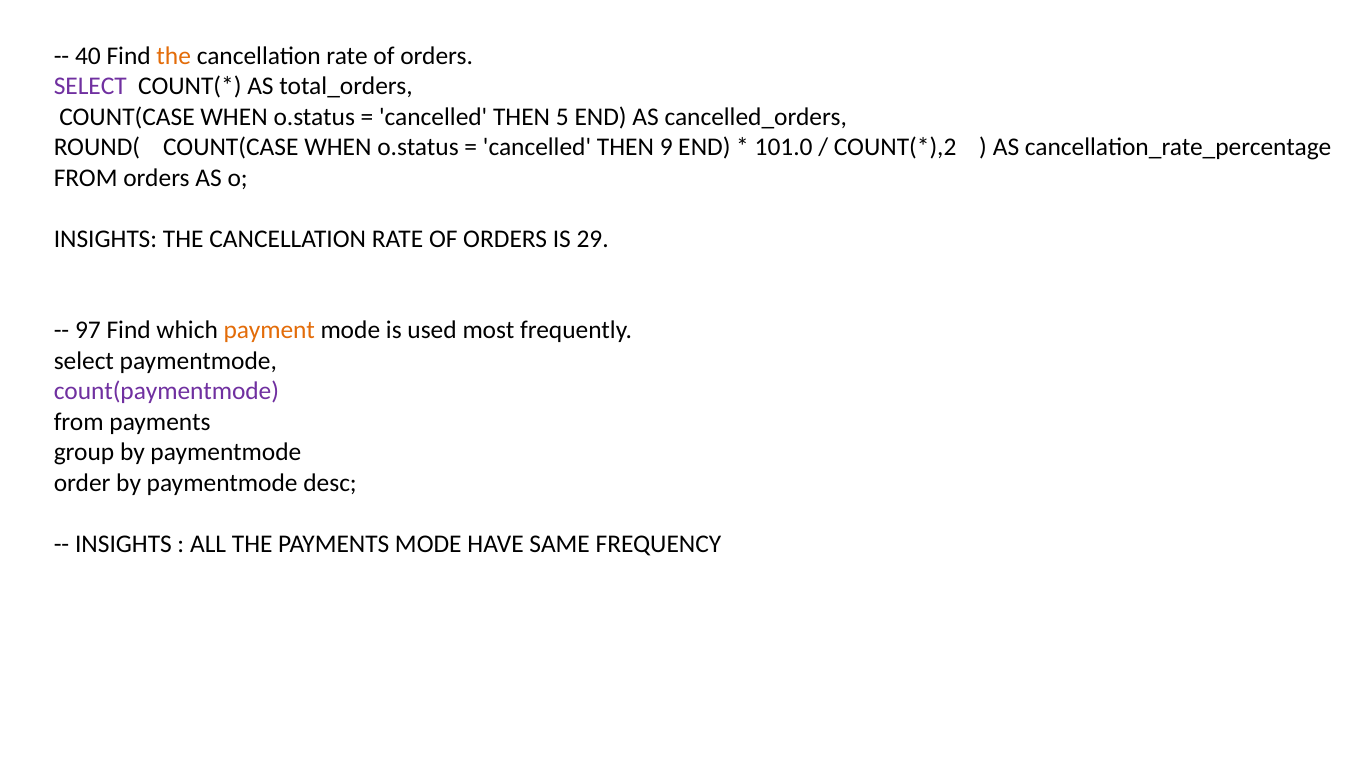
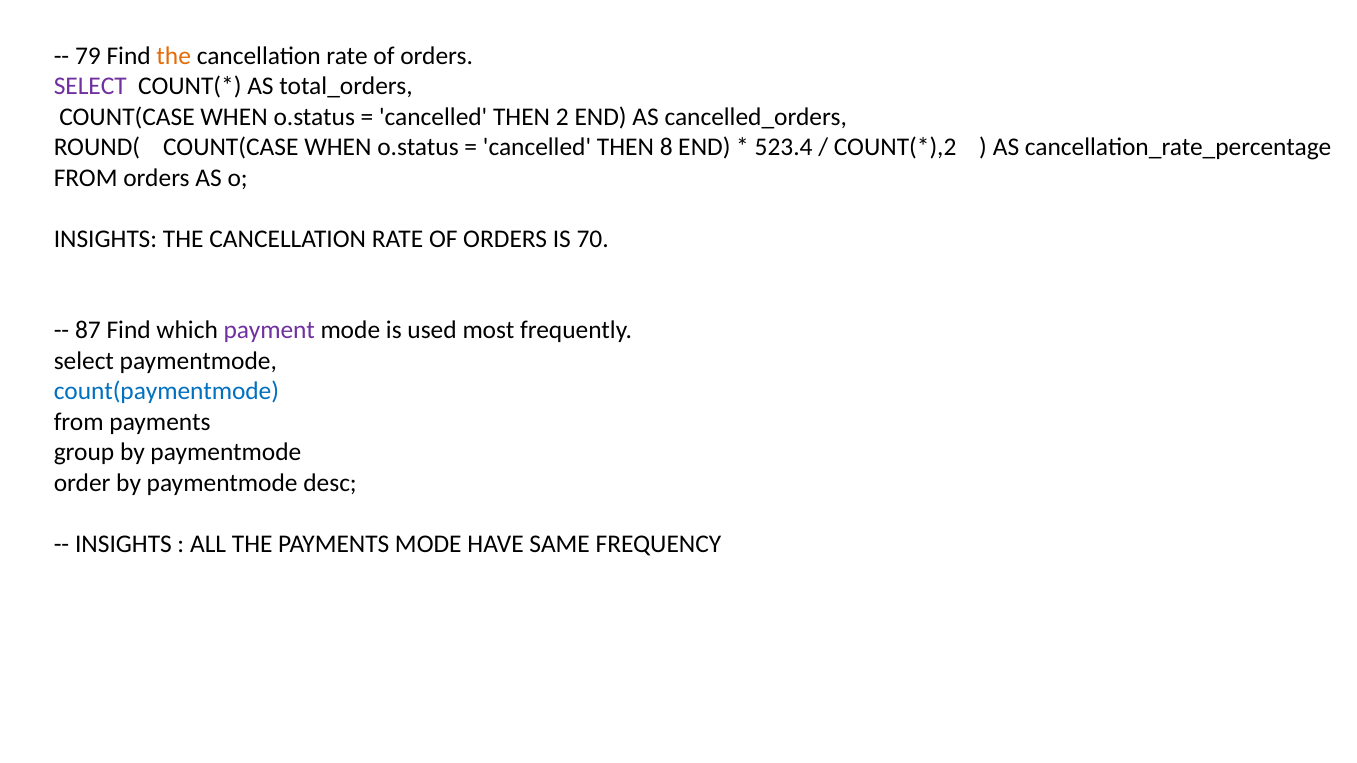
40: 40 -> 79 (88, 56)
5: 5 -> 2 (562, 117)
9: 9 -> 8 (666, 147)
101.0: 101.0 -> 523.4 (784, 147)
29: 29 -> 70 (593, 239)
97: 97 -> 87 (88, 331)
payment colour: orange -> purple (269, 331)
count(paymentmode colour: purple -> blue (166, 392)
